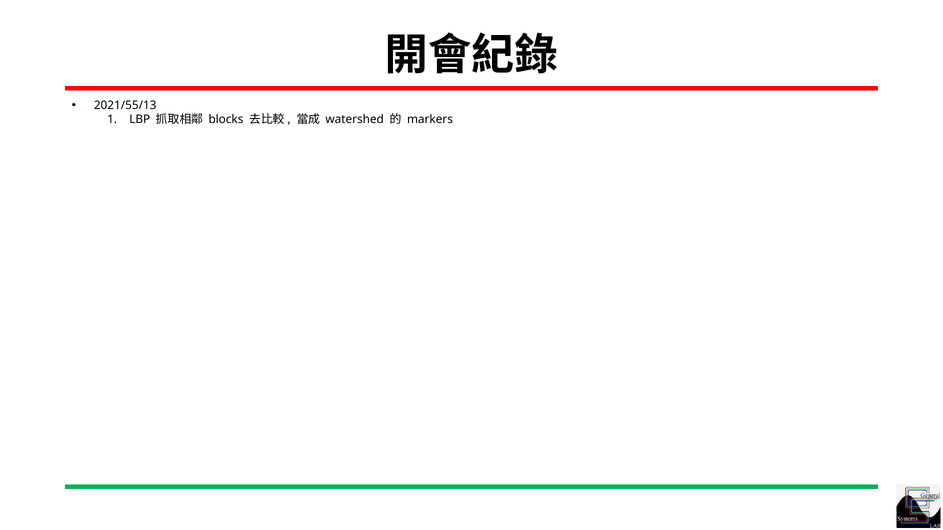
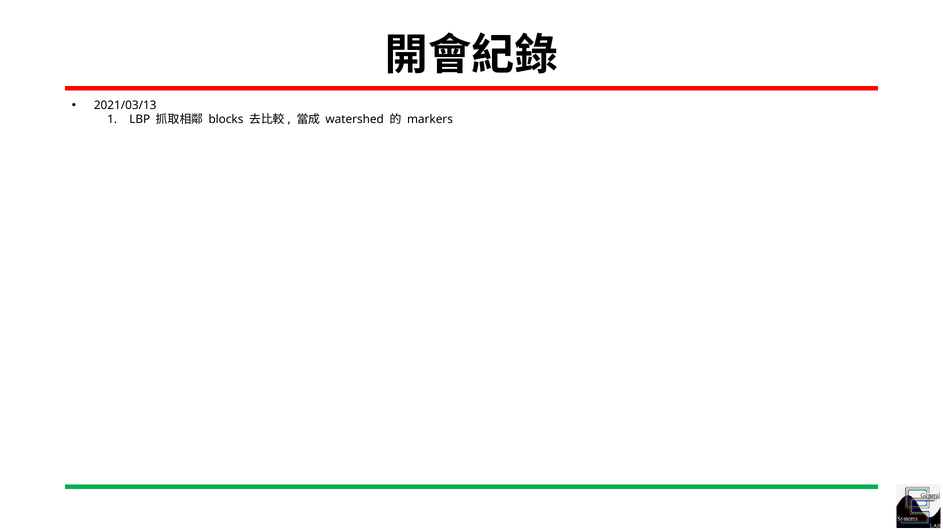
2021/55/13: 2021/55/13 -> 2021/03/13 (125, 106)
